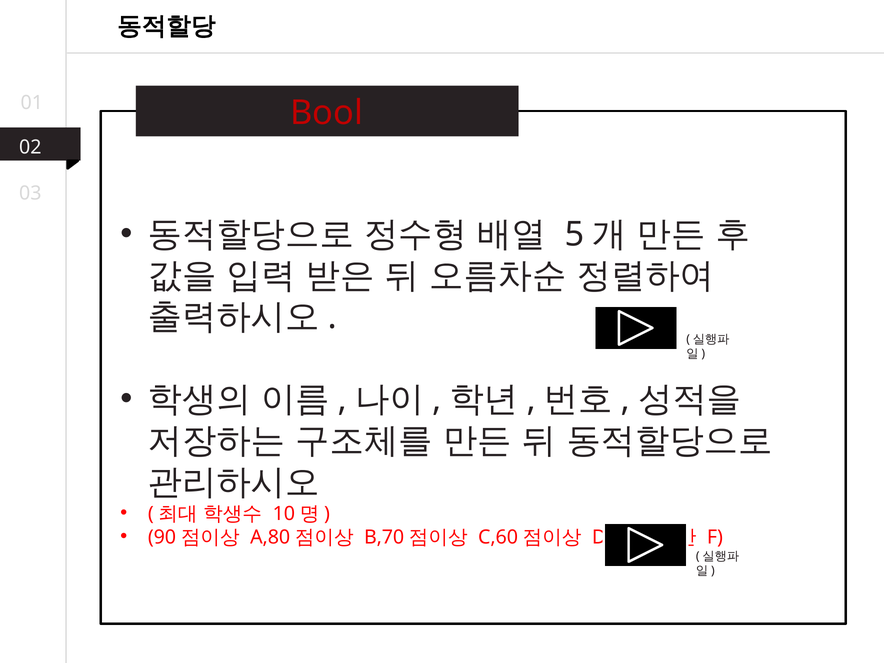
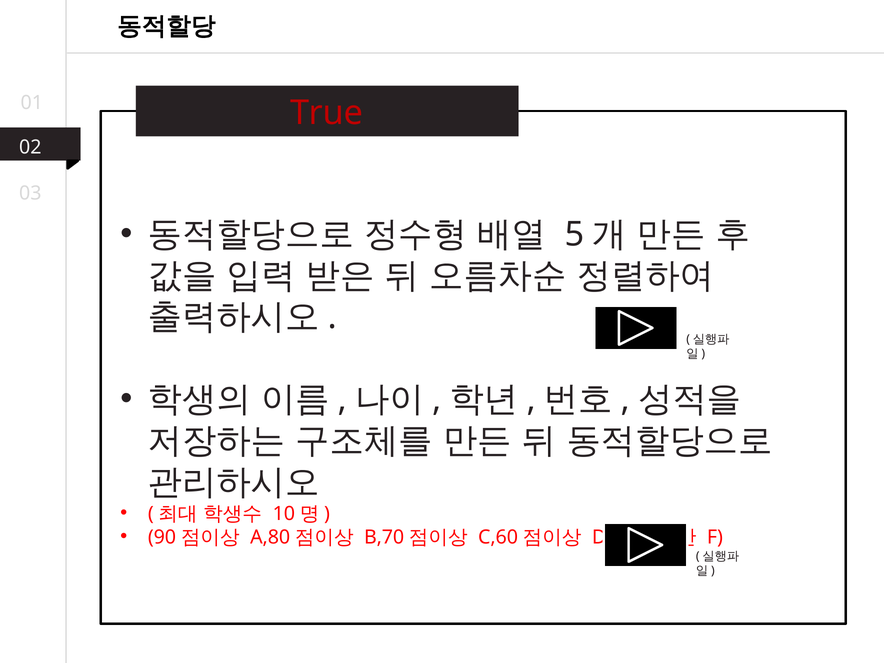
Bool: Bool -> True (327, 113)
